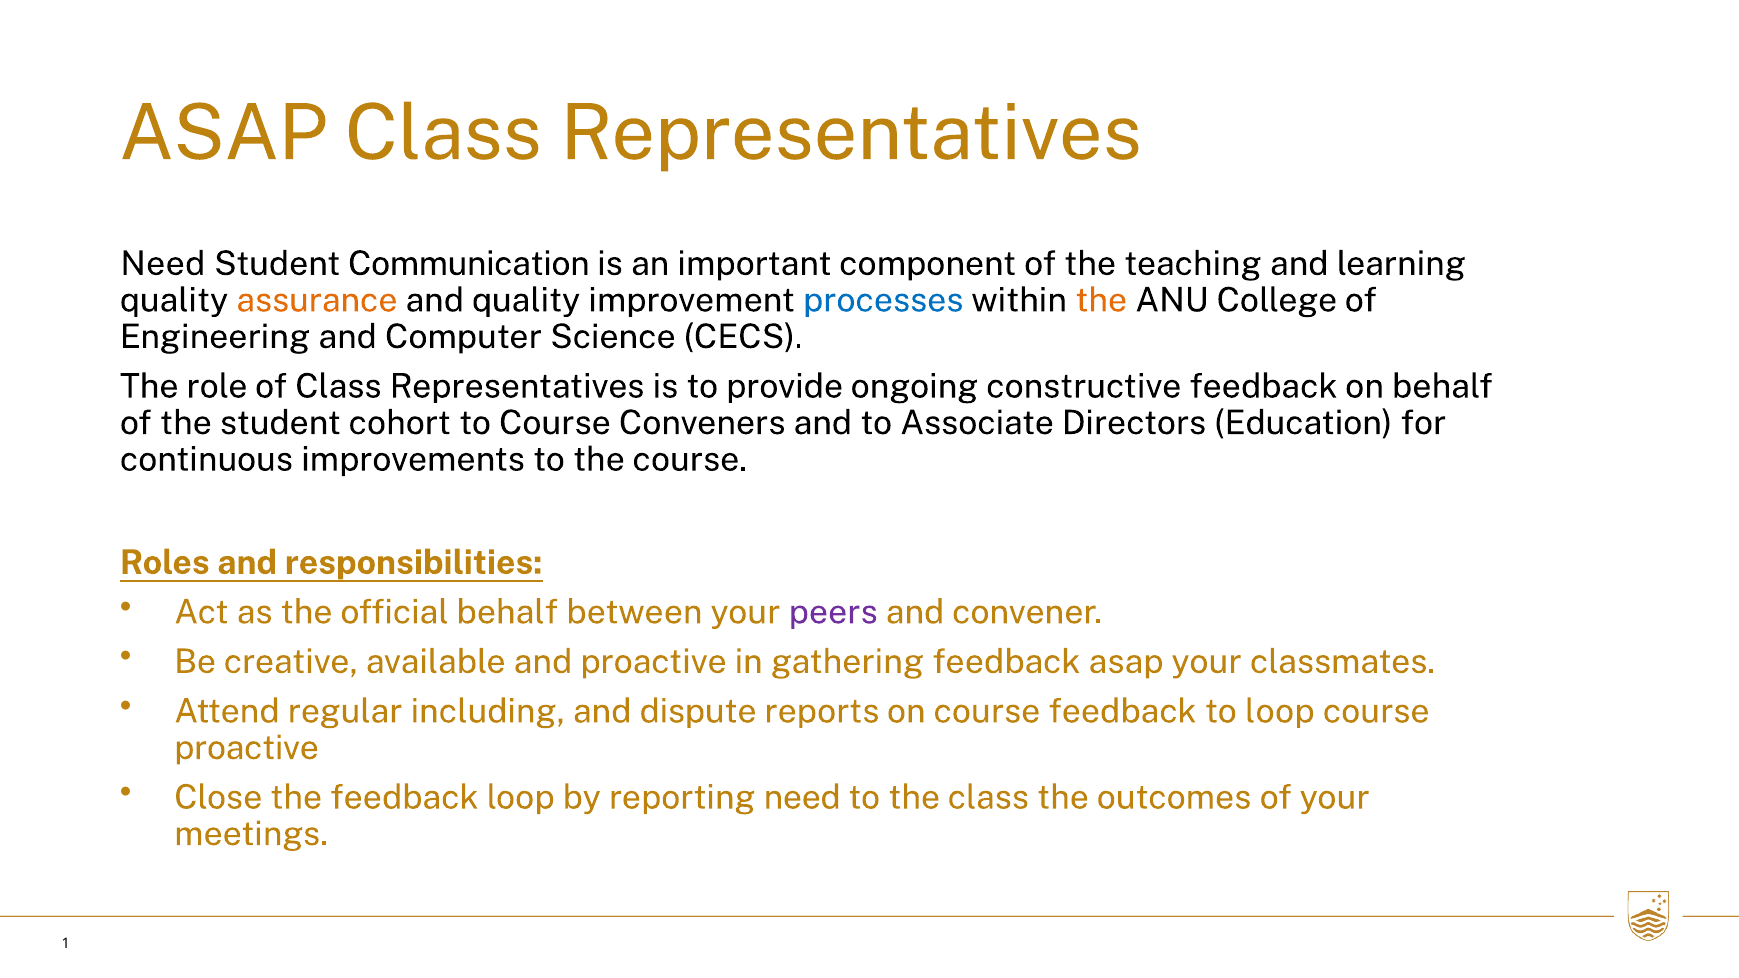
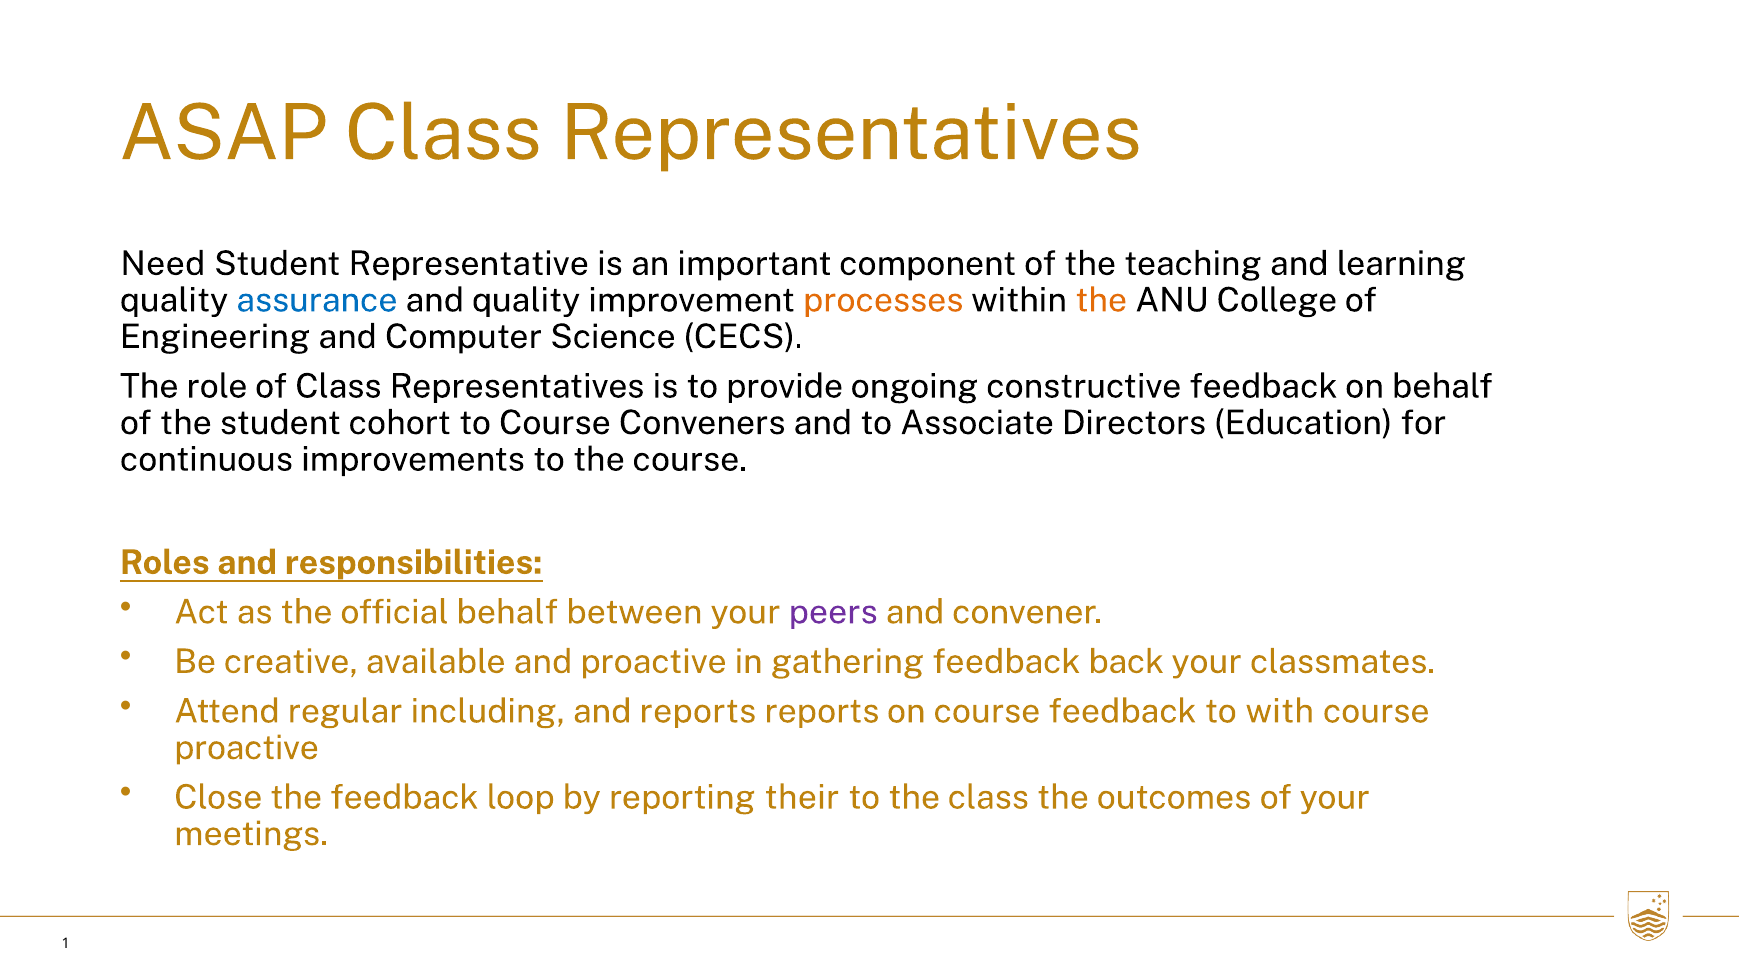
Communication: Communication -> Representative (469, 264)
assurance colour: orange -> blue (317, 300)
processes colour: blue -> orange (883, 300)
feedback asap: asap -> back (1126, 662)
and dispute: dispute -> reports (698, 711)
to loop: loop -> with (1280, 711)
reporting need: need -> their (802, 798)
